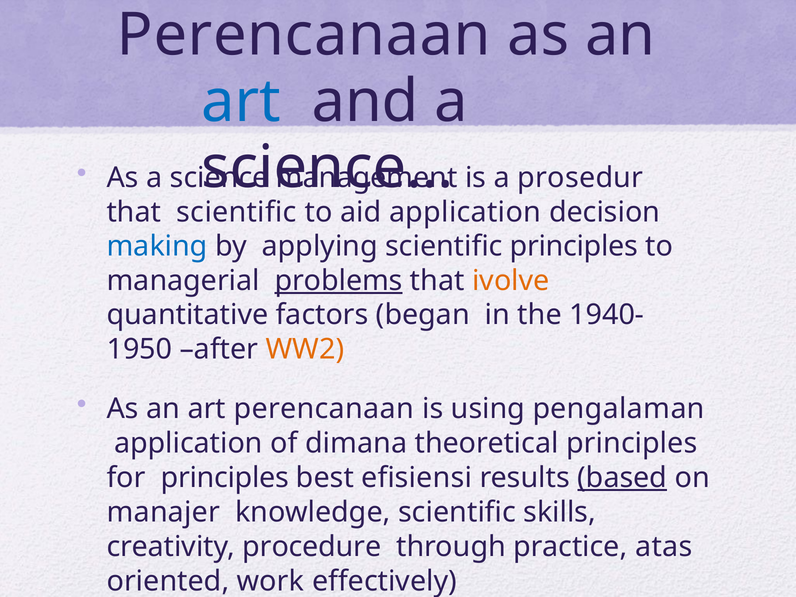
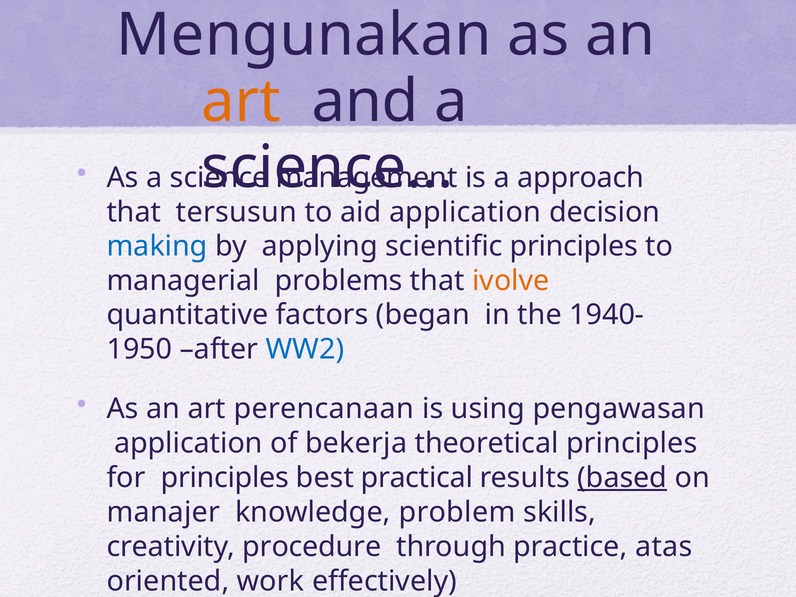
Perencanaan: Perencanaan -> Mengunakan (304, 35)
art colour: blue -> orange (241, 101)
prosedur: prosedur -> approach (581, 178)
that scientiﬁc: scientiﬁc -> tersusun (237, 212)
problems underline: present -> none (339, 281)
WW2 colour: orange -> blue (305, 349)
pengalaman: pengalaman -> pengawasan (619, 409)
dimana: dimana -> bekerja (356, 443)
eﬁsiensi: eﬁsiensi -> practical (417, 478)
knowledge scientiﬁc: scientiﬁc -> problem (457, 512)
